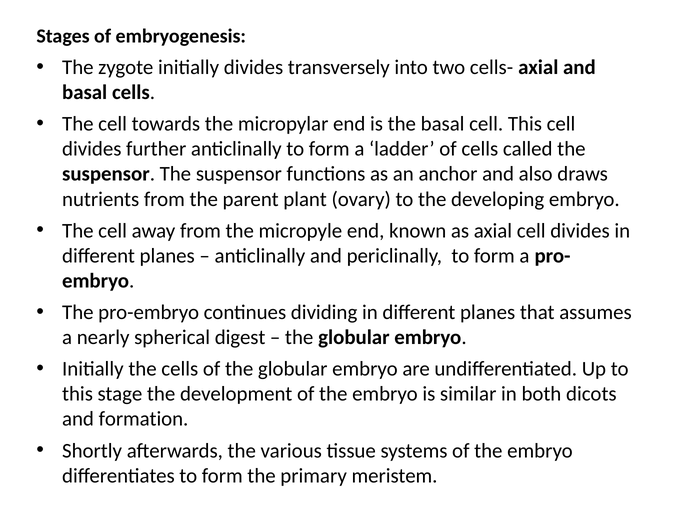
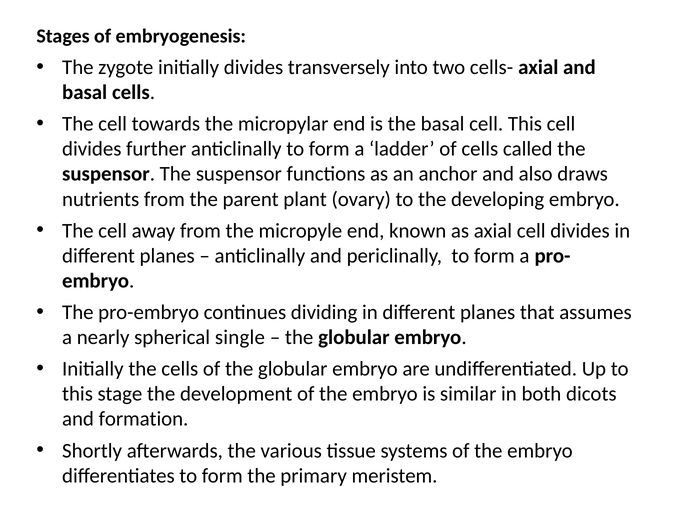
digest: digest -> single (240, 337)
